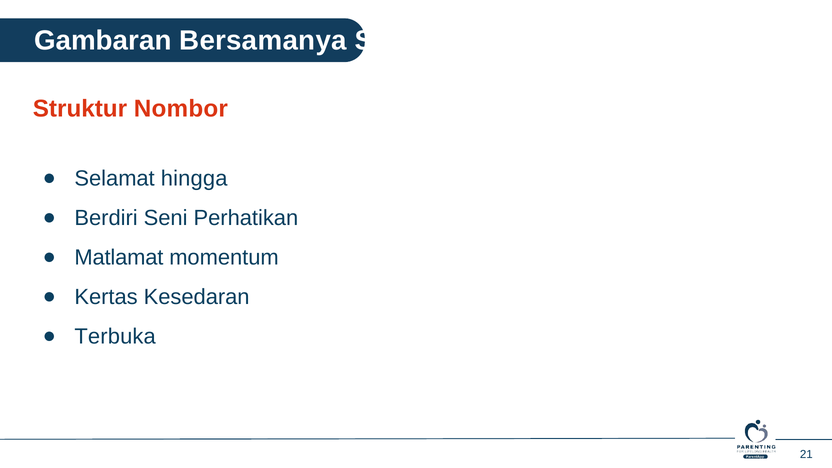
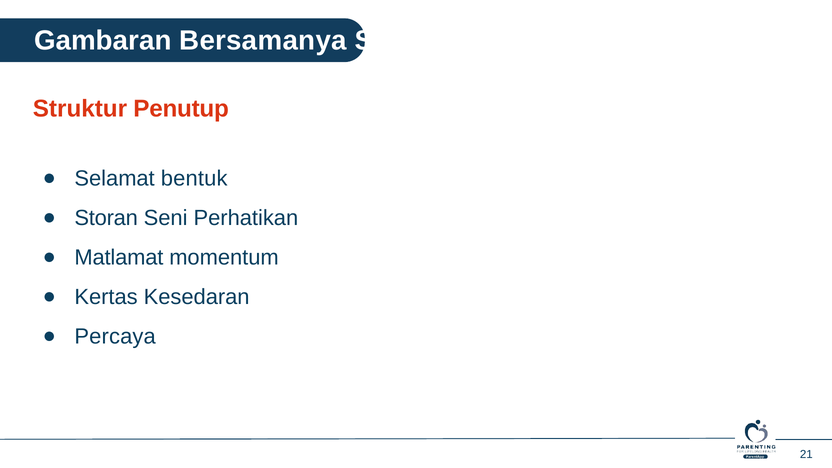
Nombor: Nombor -> Penutup (181, 109)
hingga: hingga -> bentuk (194, 179)
Berdiri: Berdiri -> Storan (106, 218)
Terbuka: Terbuka -> Percaya (115, 337)
